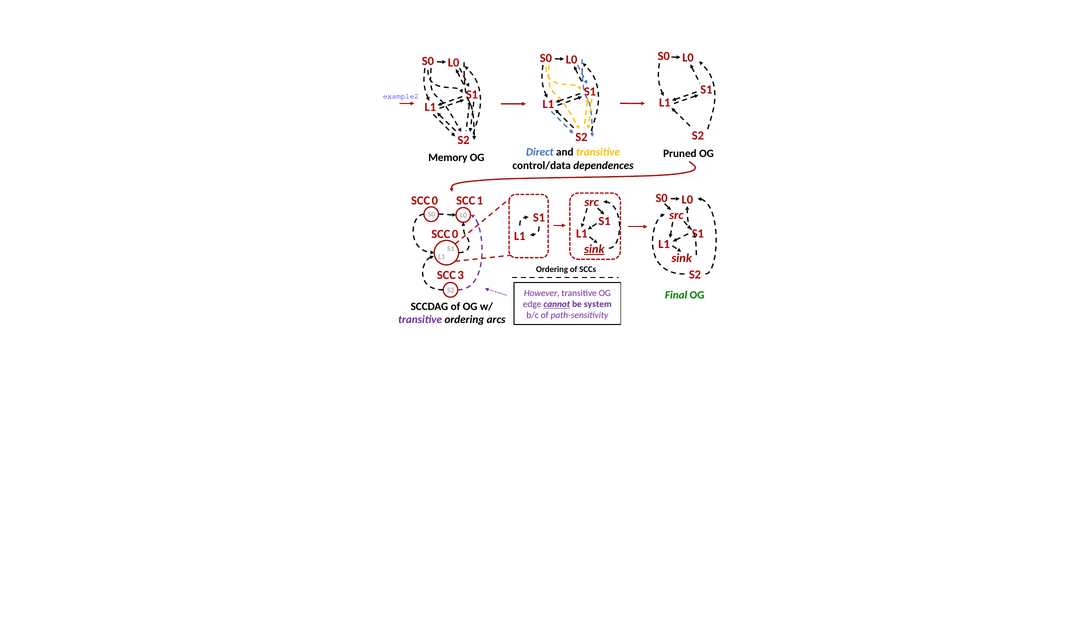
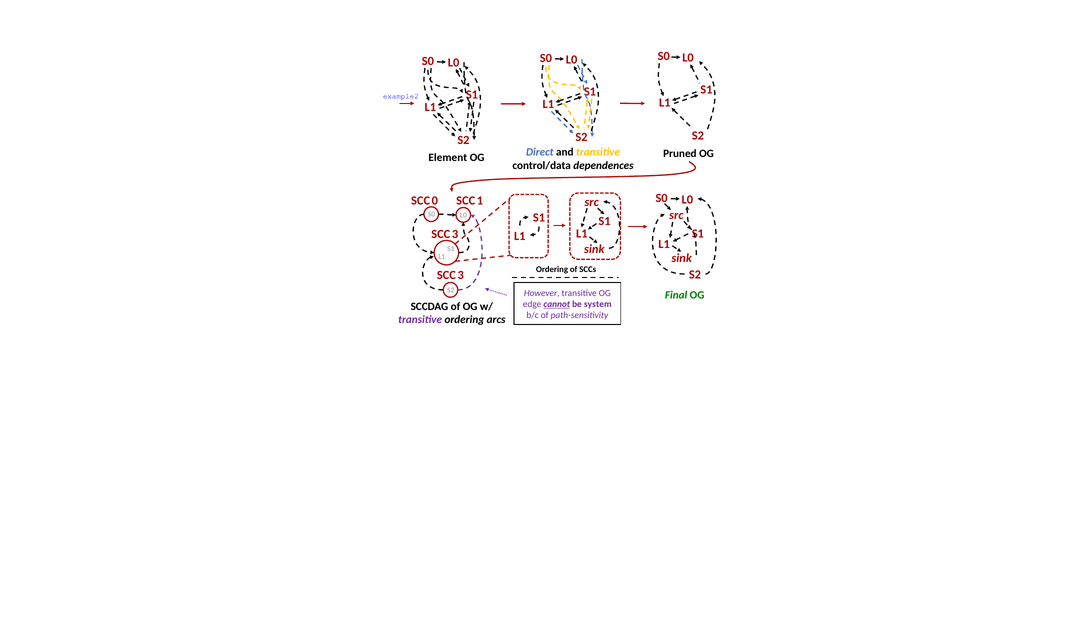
Memory: Memory -> Element (448, 158)
0: 0 -> 3 (455, 234)
sink underline: present -> none (594, 249)
